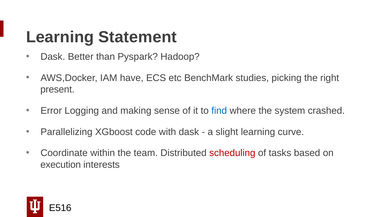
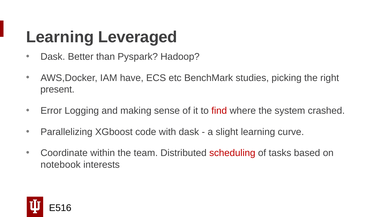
Statement: Statement -> Leveraged (138, 37)
find colour: blue -> red (219, 111)
execution: execution -> notebook (61, 165)
